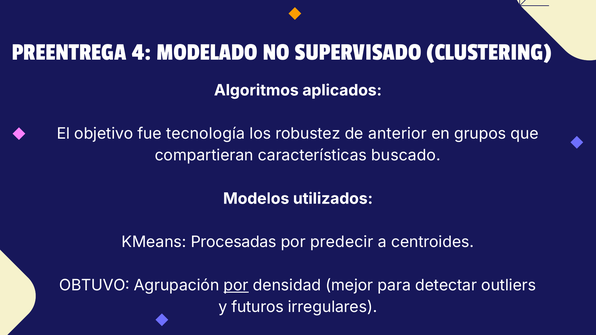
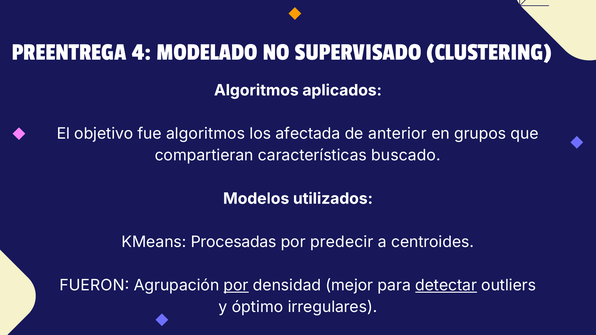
fue tecnología: tecnología -> algoritmos (206, 134)
robustez: robustez -> afectada (308, 134)
OBTUVO: OBTUVO -> FUERON (94, 286)
detectar underline: none -> present (446, 286)
futuros: futuros -> óptimo (257, 307)
